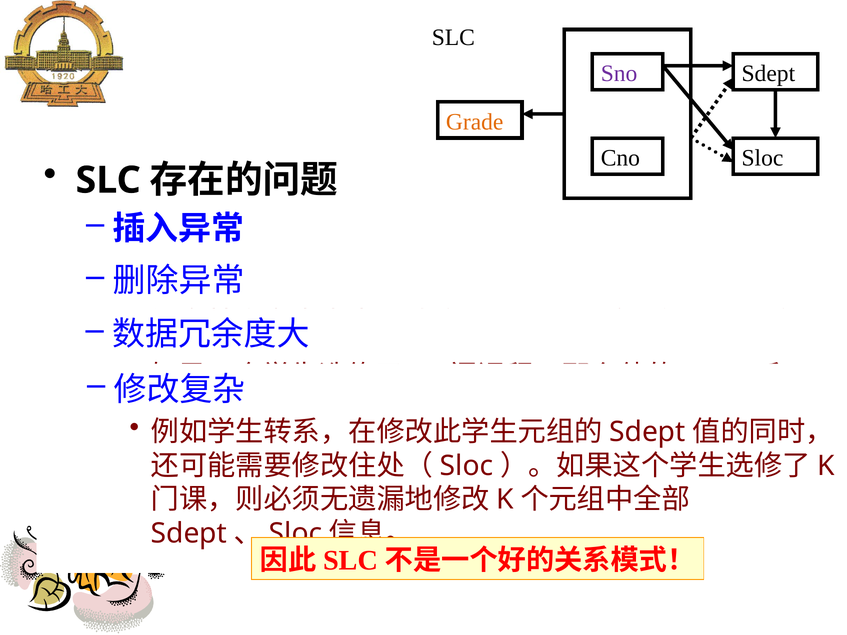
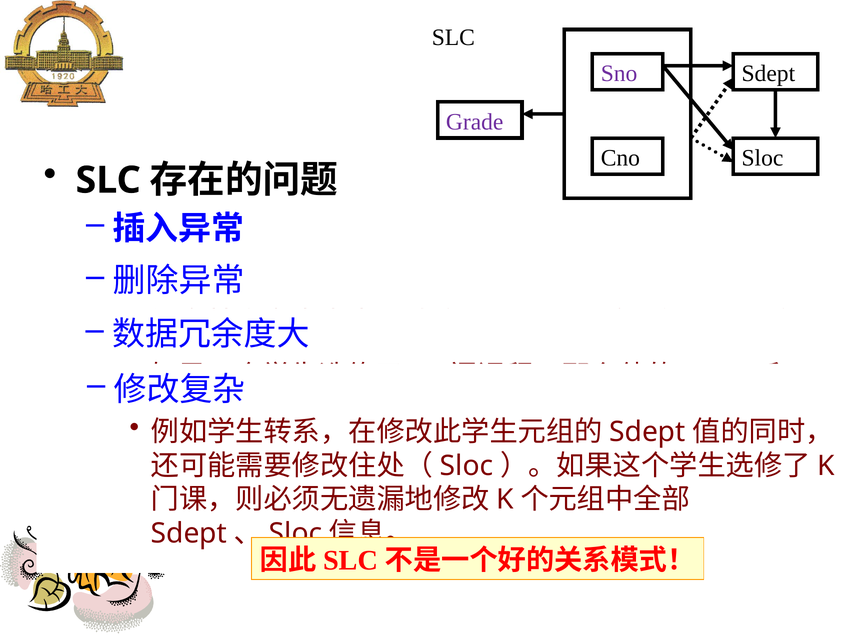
Grade colour: orange -> purple (475, 122)
